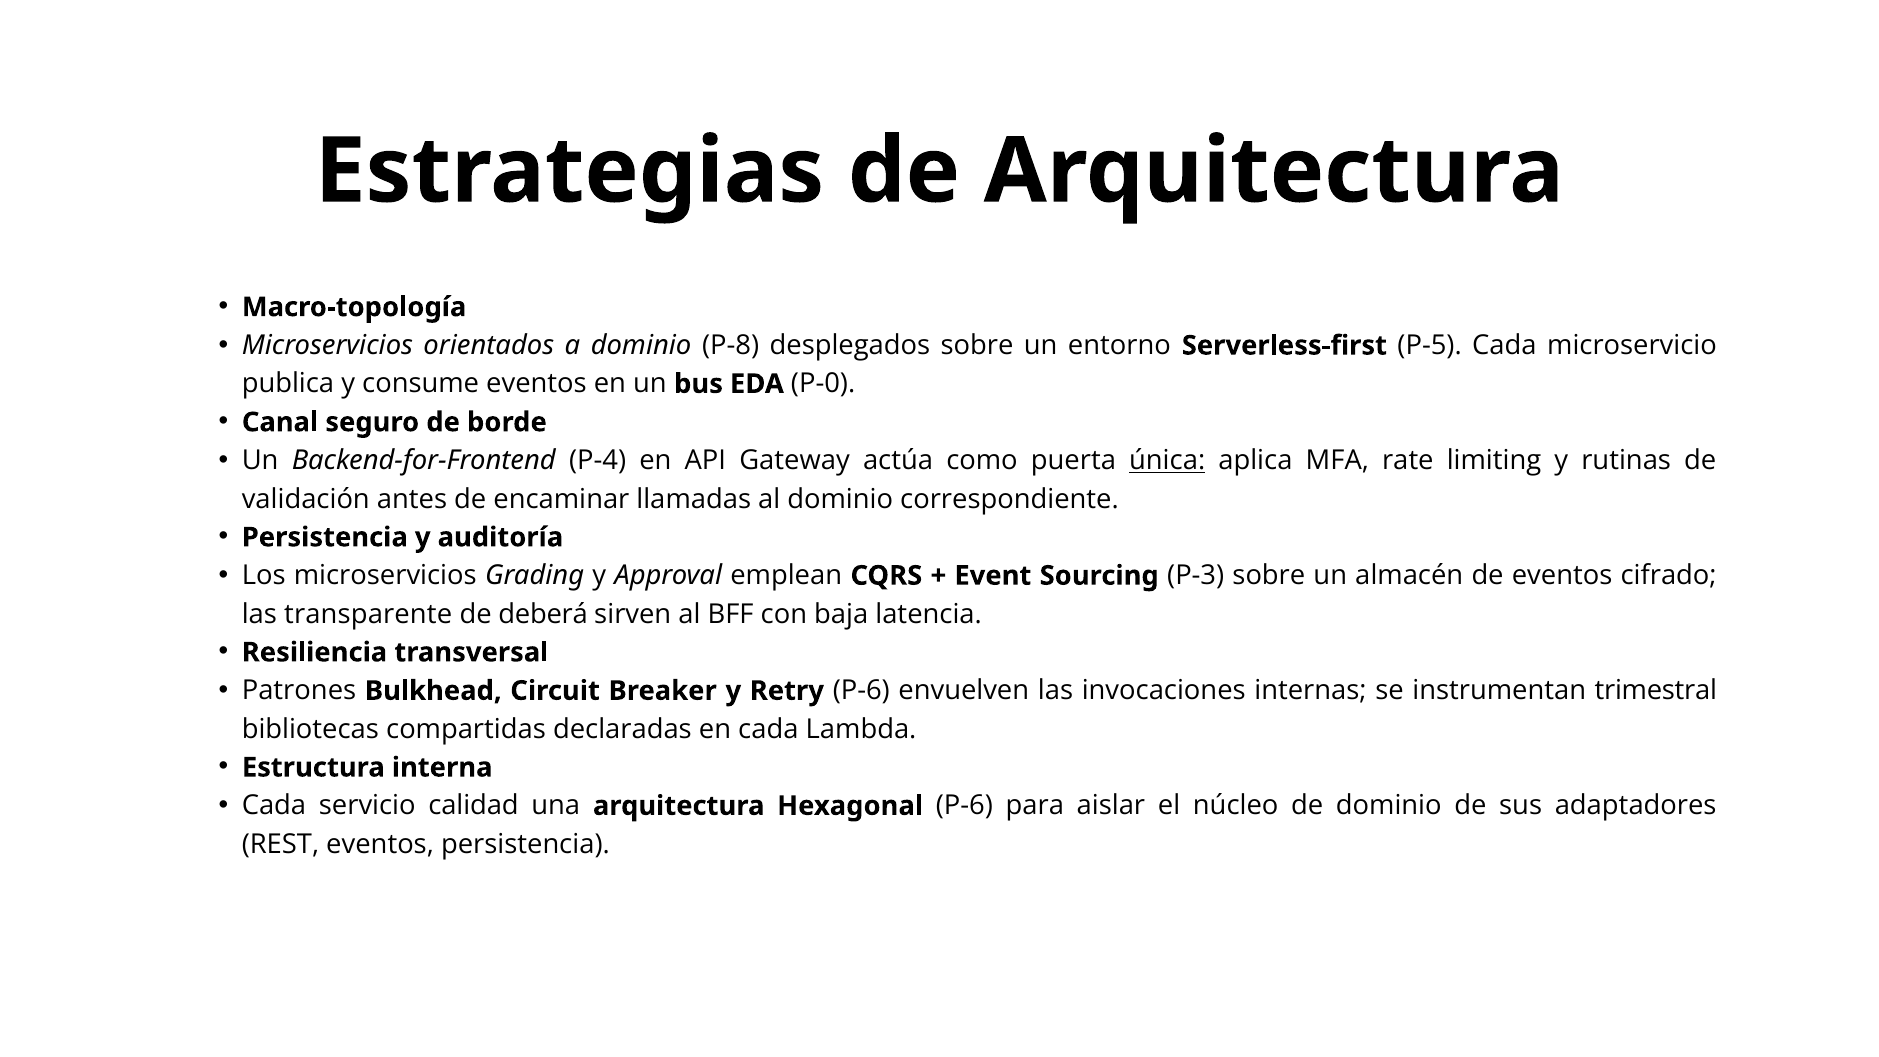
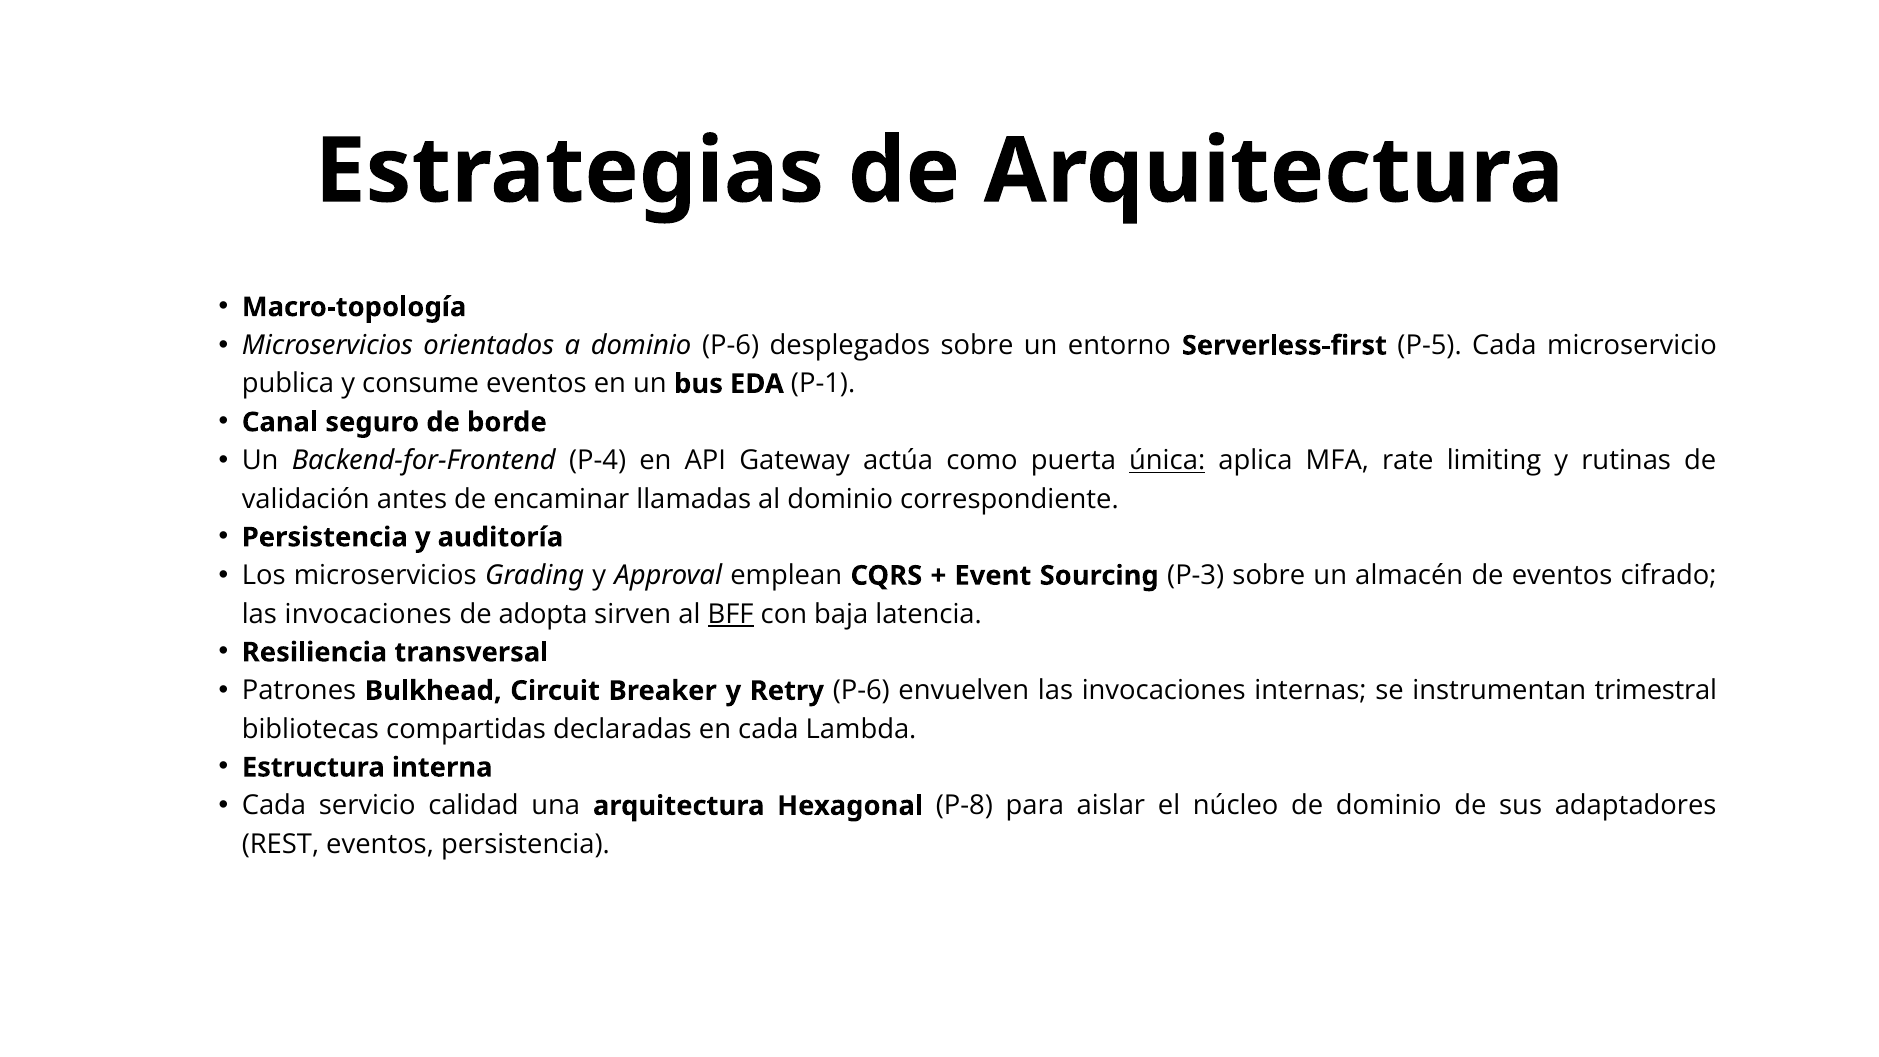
dominio P-8: P-8 -> P-6 (731, 346)
P-0: P-0 -> P-1 (823, 384)
transparente: transparente -> invocaciones (368, 614)
deberá: deberá -> adopta (543, 614)
BFF underline: none -> present (731, 614)
Hexagonal P-6: P-6 -> P-8 (964, 806)
